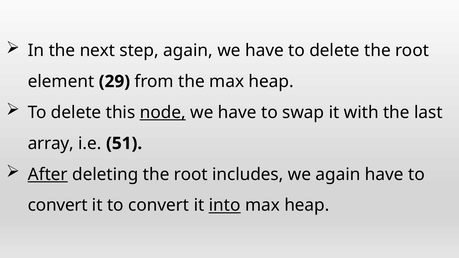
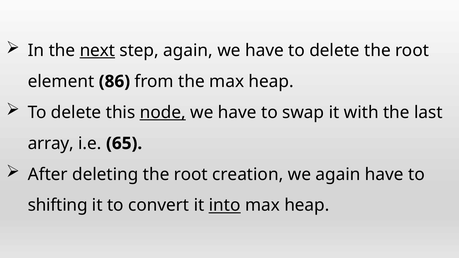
next underline: none -> present (97, 51)
29: 29 -> 86 (114, 82)
51: 51 -> 65 (124, 144)
After underline: present -> none (48, 175)
includes: includes -> creation (248, 175)
convert: convert -> shifting (58, 206)
